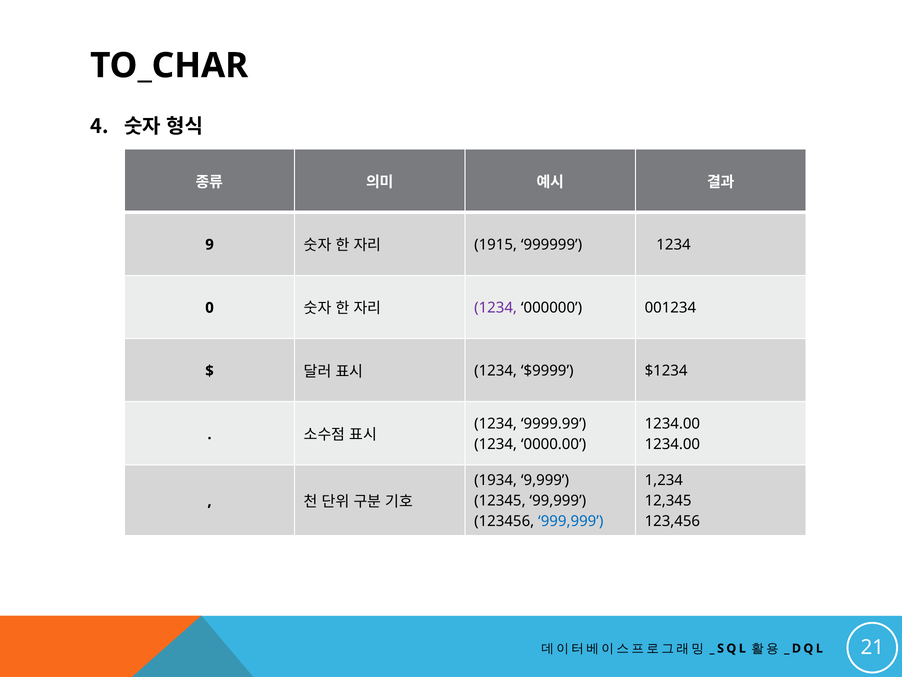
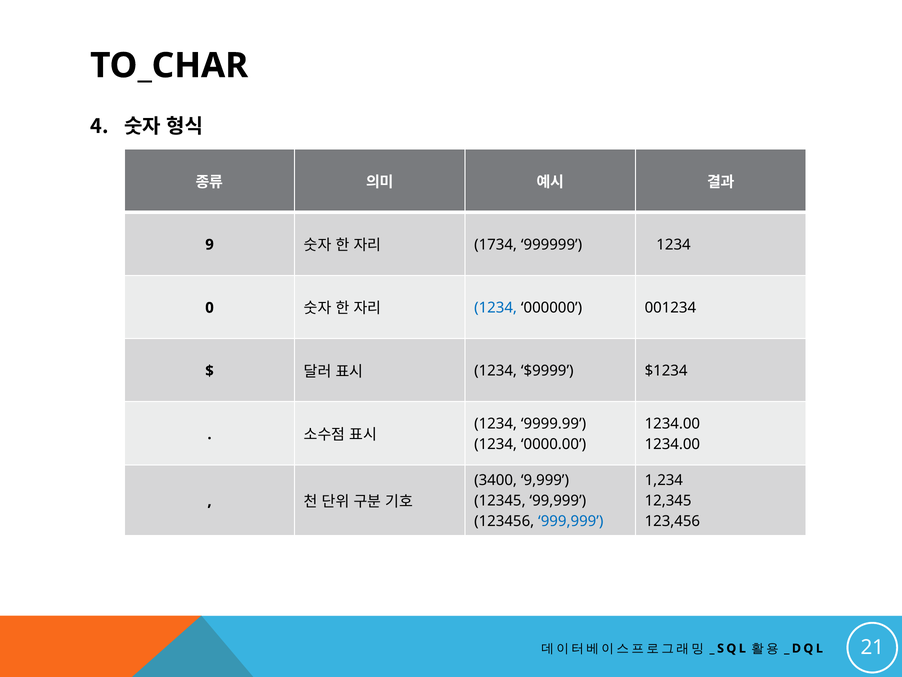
1915: 1915 -> 1734 (496, 244)
1234 colour: purple -> blue (496, 308)
1934: 1934 -> 3400 (496, 480)
